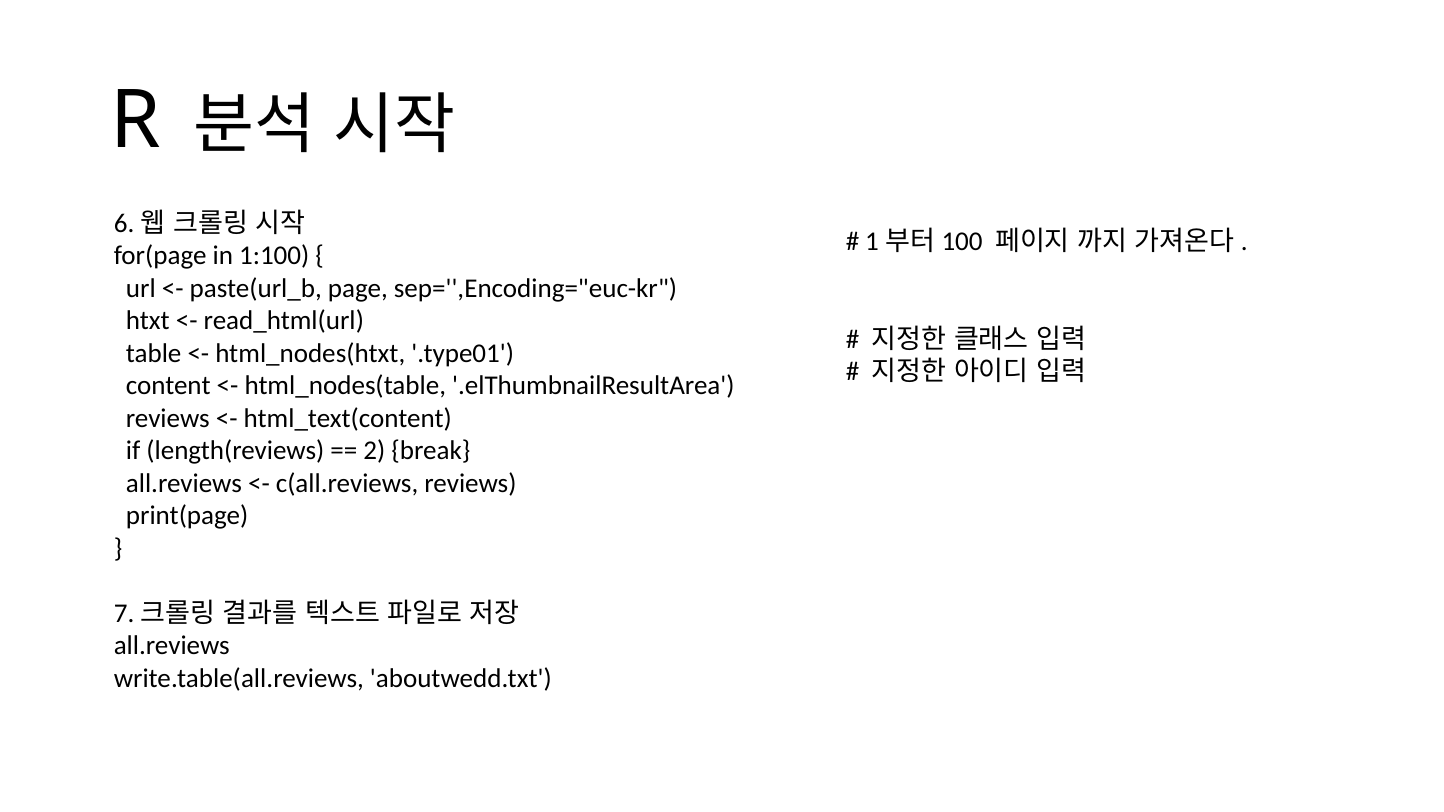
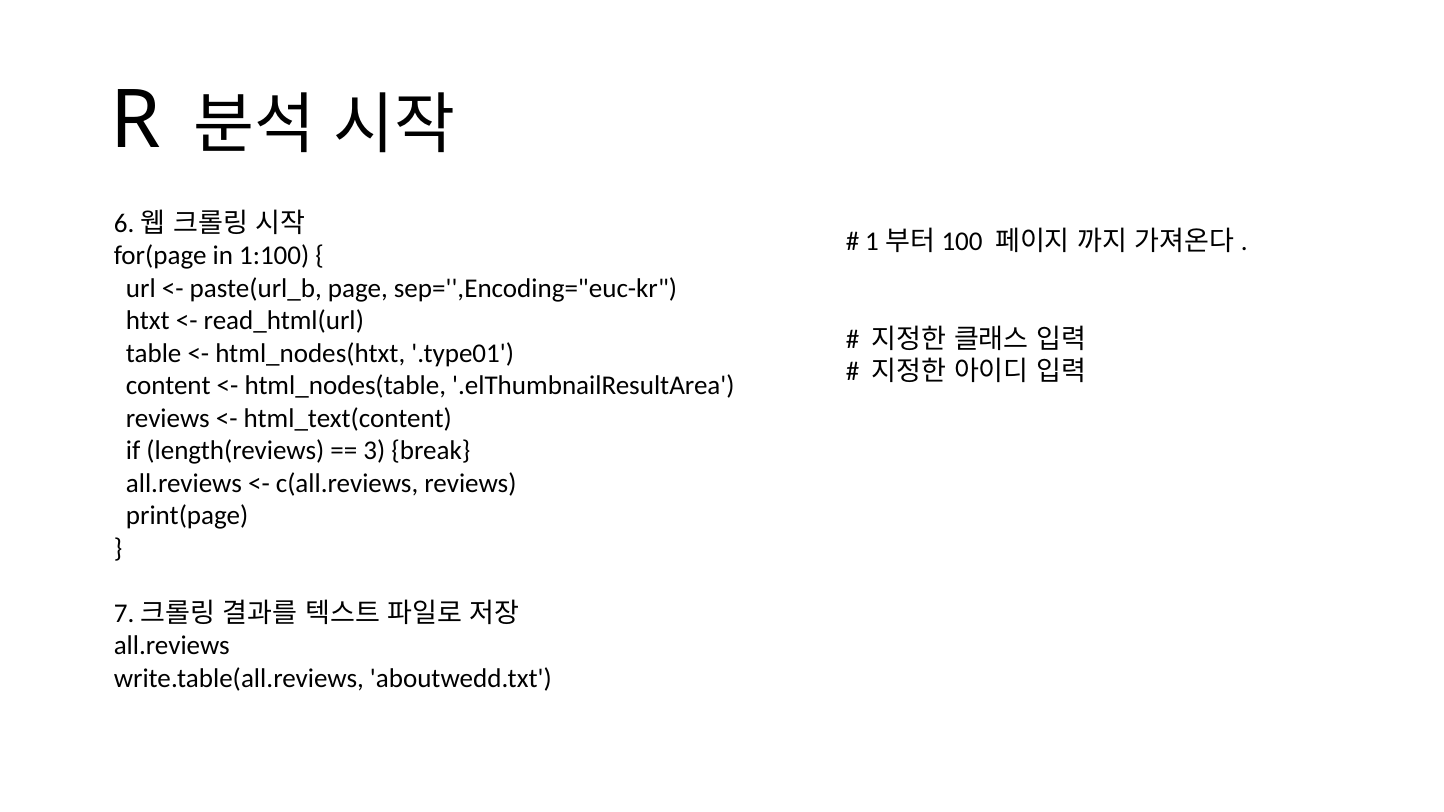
2: 2 -> 3 (374, 451)
